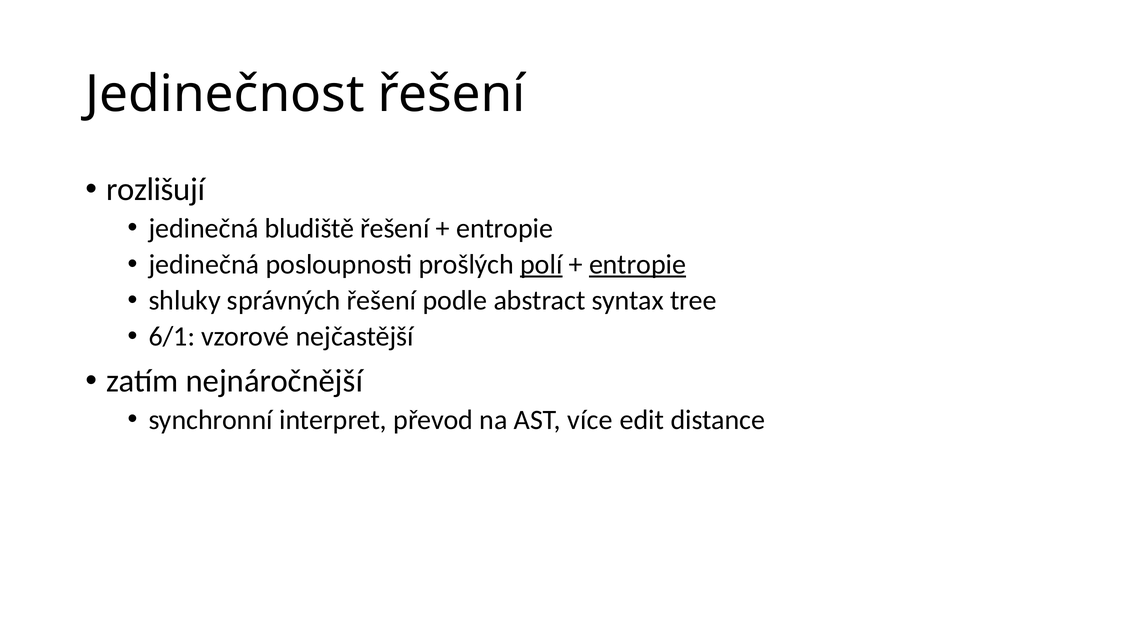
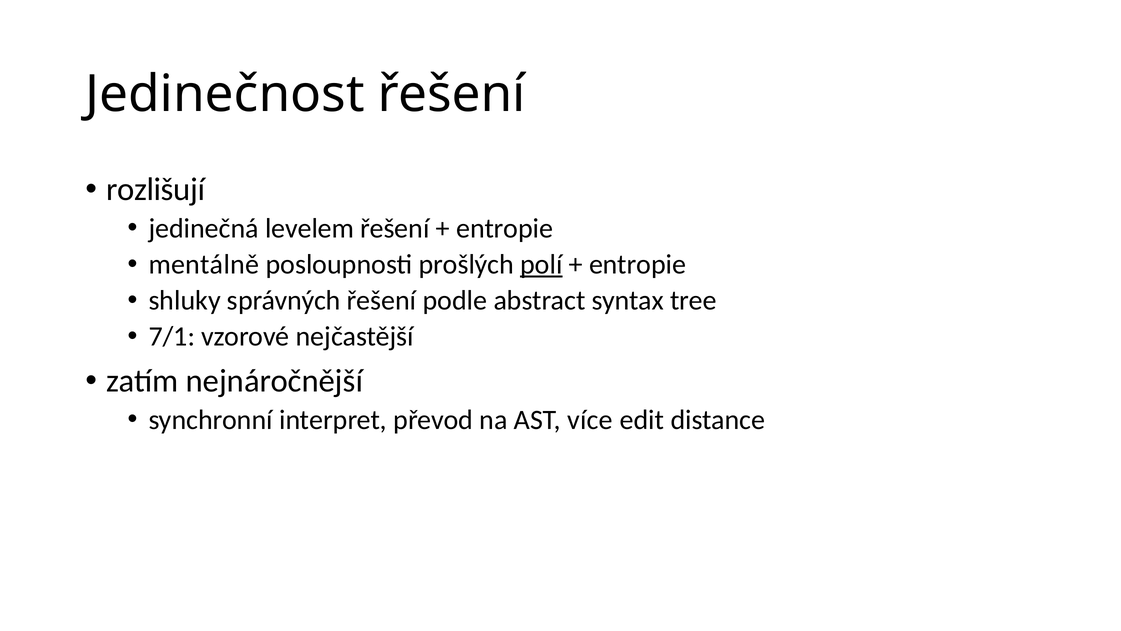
bludiště: bludiště -> levelem (310, 228)
jedinečná: jedinečná -> mentálně (204, 264)
entropie underline: present -> none (638, 264)
6/1: 6/1 -> 7/1 (172, 336)
